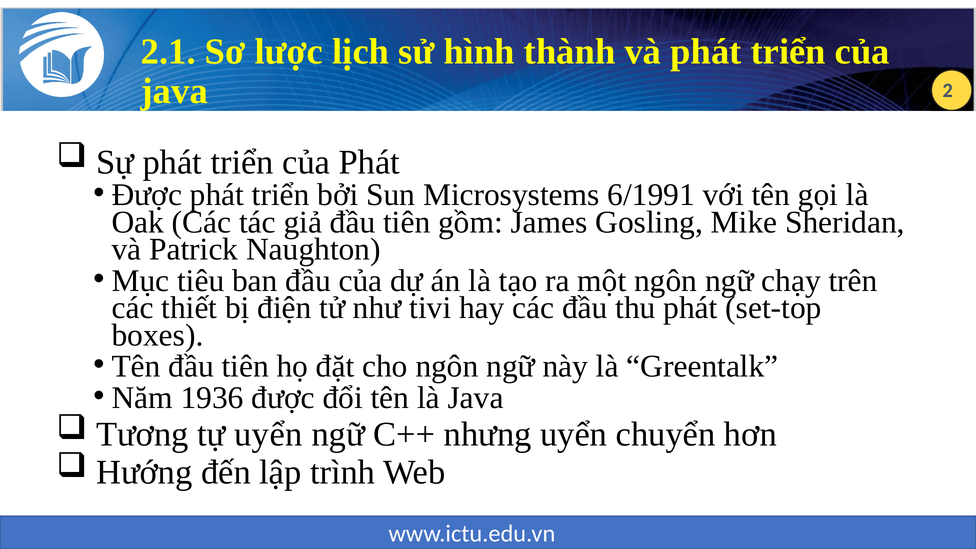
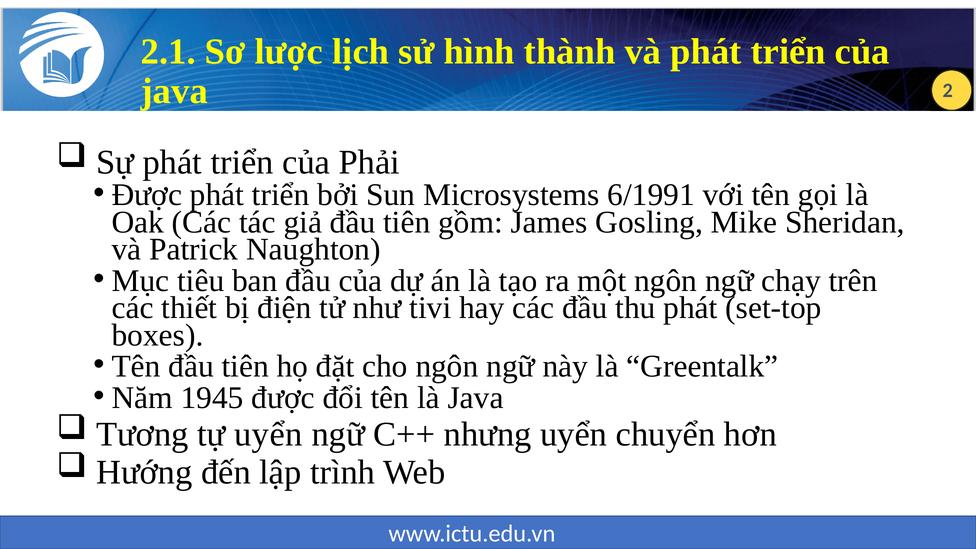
của Phát: Phát -> Phải (369, 162)
1936: 1936 -> 1945 (212, 398)
